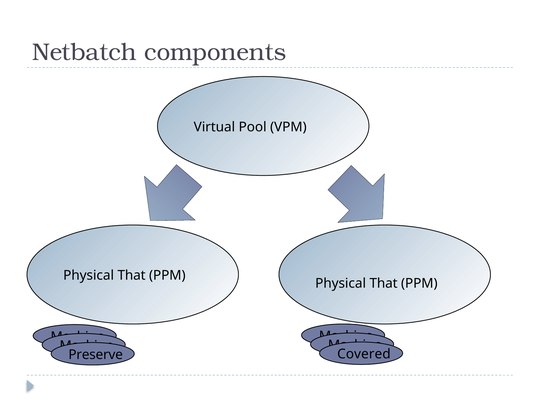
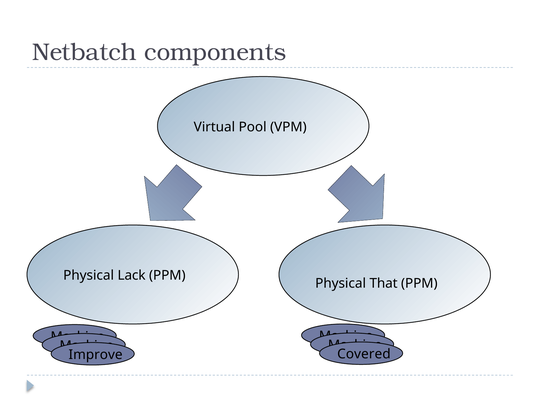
That: That -> Lack (132, 275)
Preserve: Preserve -> Improve (96, 355)
